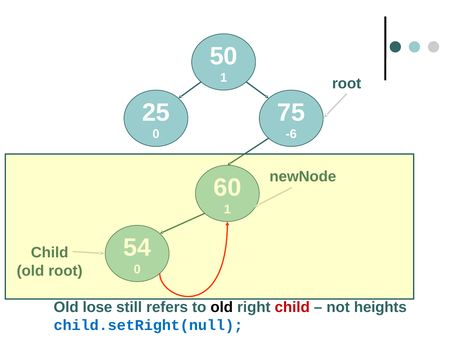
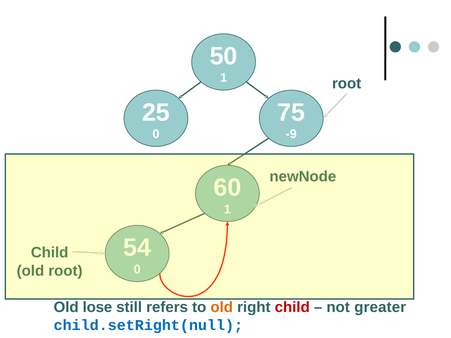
-6: -6 -> -9 (291, 134)
old colour: black -> orange (222, 307)
heights: heights -> greater (380, 307)
